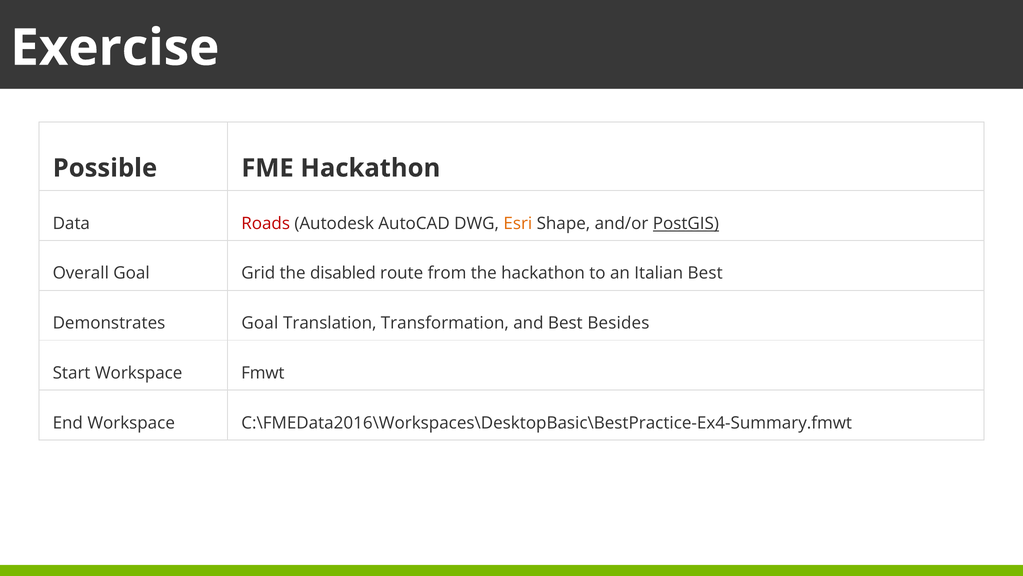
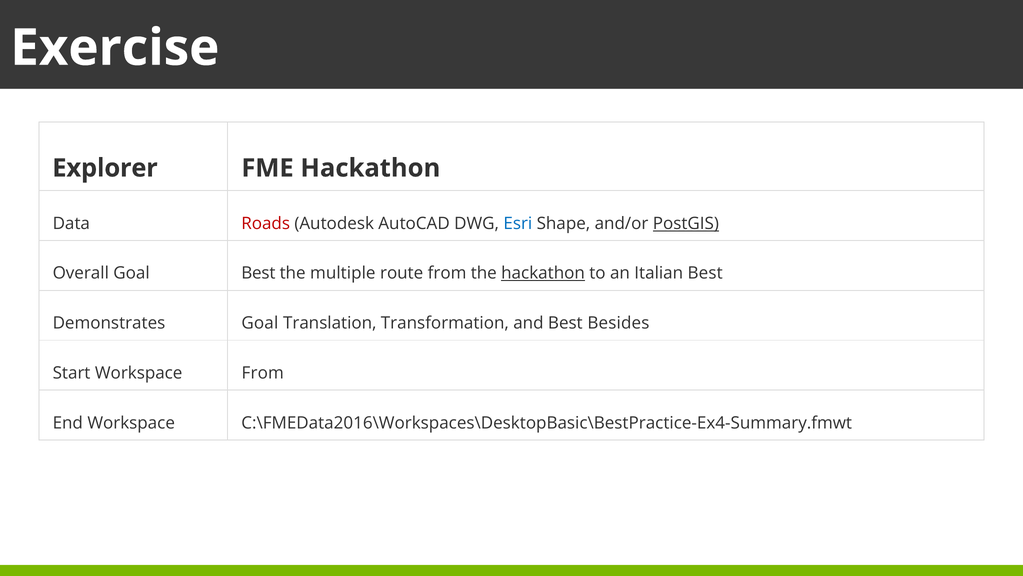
Possible: Possible -> Explorer (105, 168)
Esri colour: orange -> blue (518, 223)
Goal Grid: Grid -> Best (258, 273)
disabled: disabled -> multiple (343, 273)
hackathon underline: none -> present (543, 273)
Workspace Fmwt: Fmwt -> From (263, 373)
